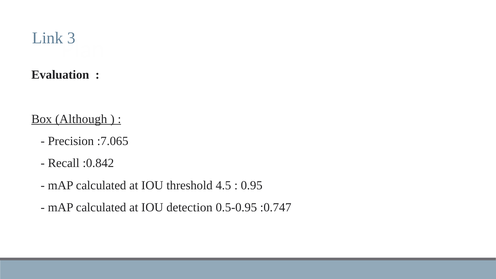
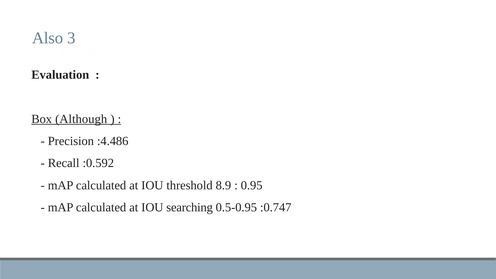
Link: Link -> Also (48, 38)
:7.065: :7.065 -> :4.486 (113, 141)
:0.842: :0.842 -> :0.592 (98, 163)
4.5: 4.5 -> 8.9 (223, 185)
detection: detection -> searching (190, 207)
